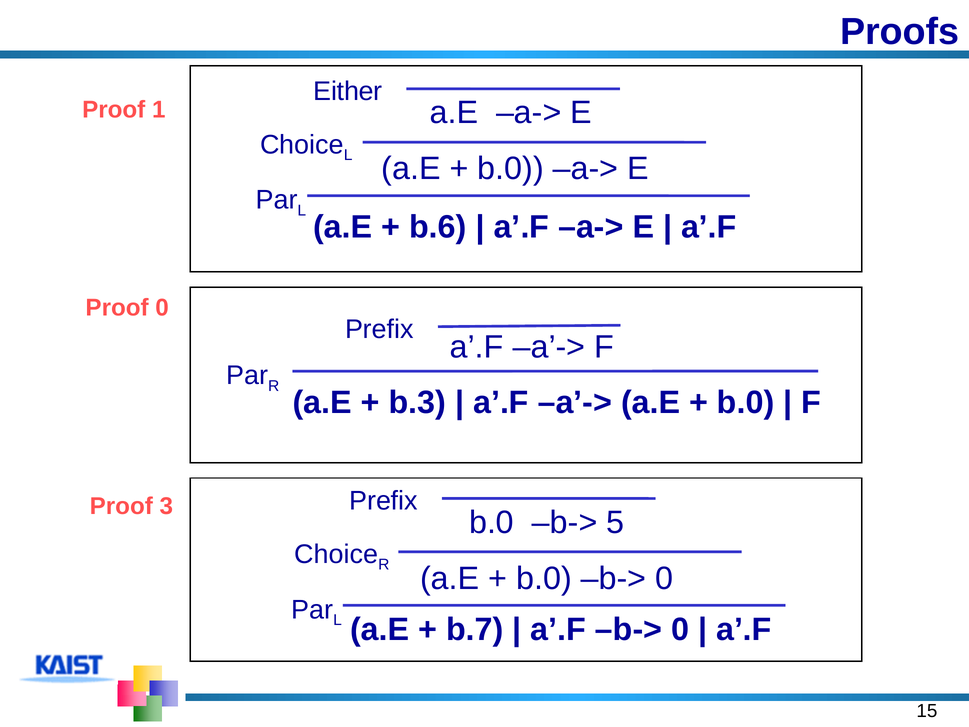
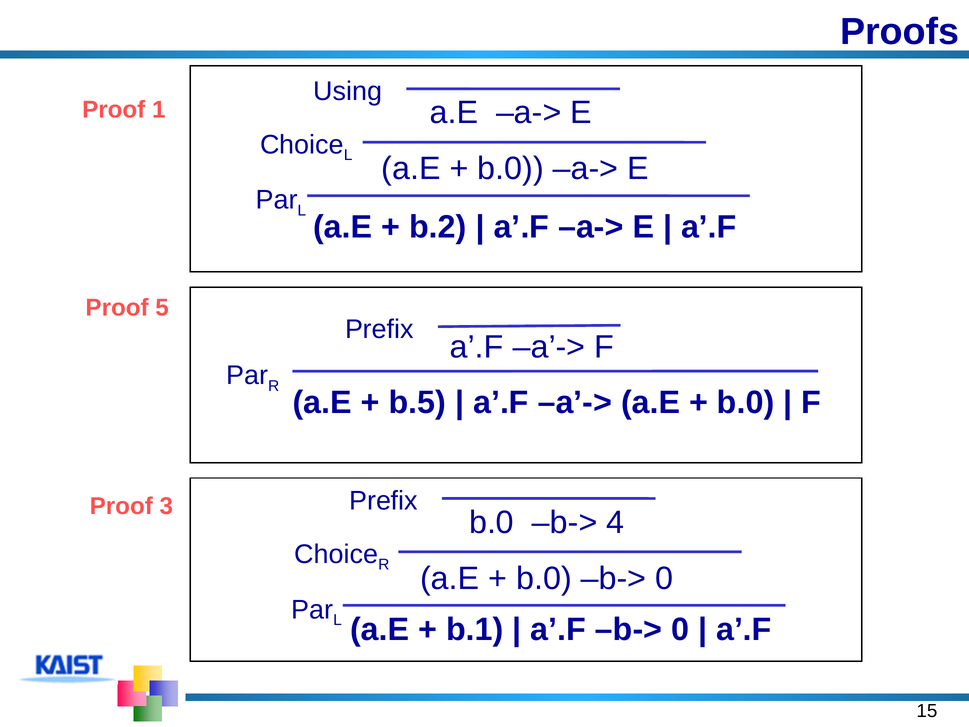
Either: Either -> Using (348, 91)
b.6: b.6 -> b.2 (438, 227)
Proof 0: 0 -> 5 (162, 307)
b.3: b.3 -> b.5 (417, 403)
5: 5 -> 4 (615, 522)
b.7: b.7 -> b.1 (475, 629)
